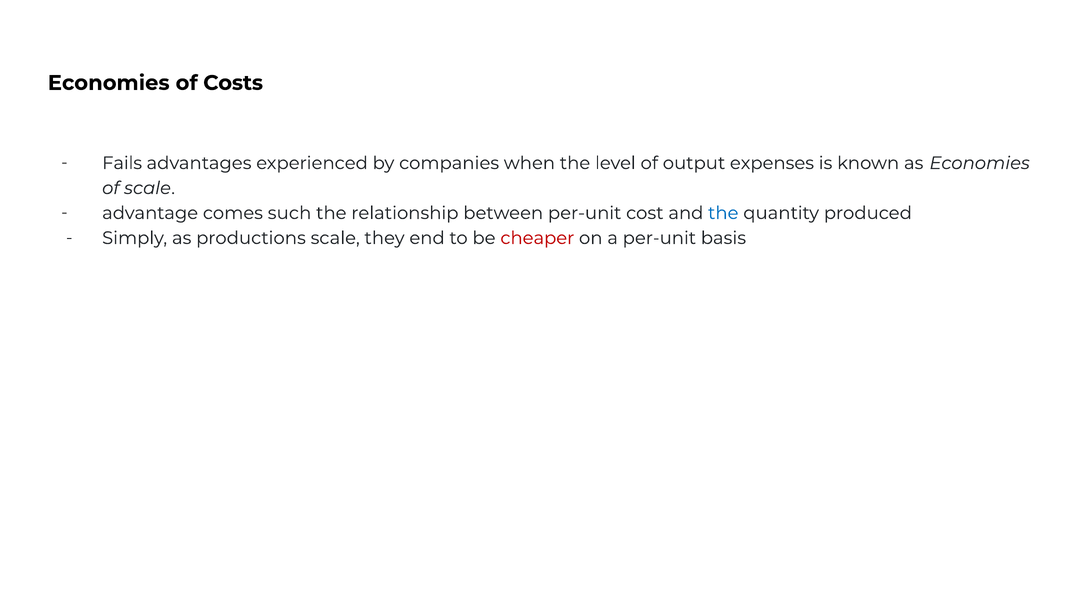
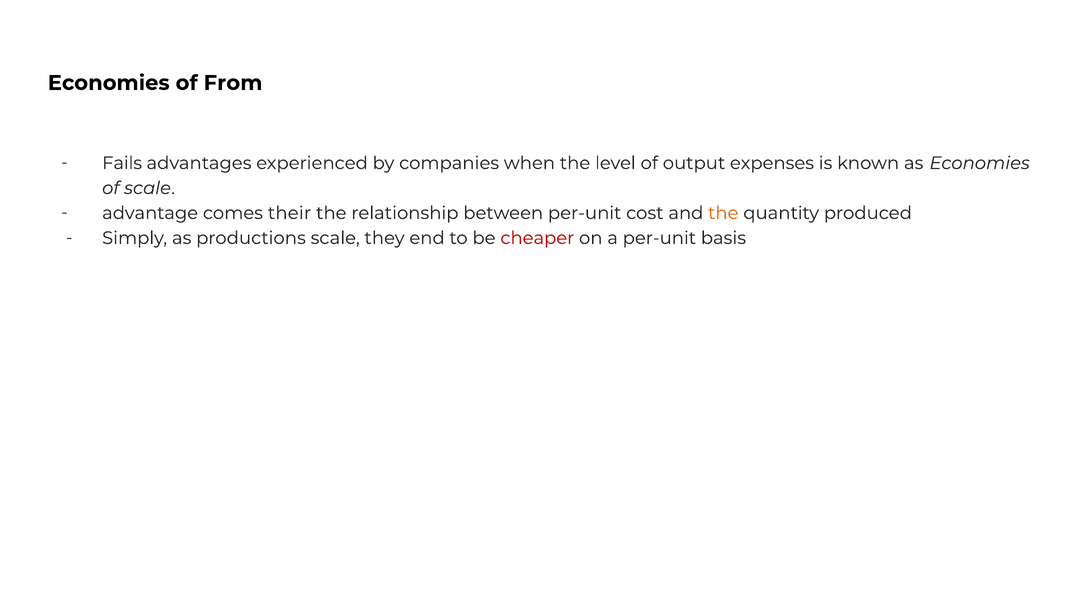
Costs: Costs -> From (233, 83)
such: such -> their (289, 213)
the colour: blue -> orange (723, 213)
